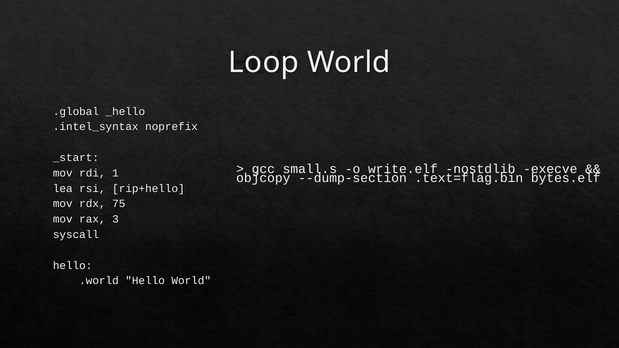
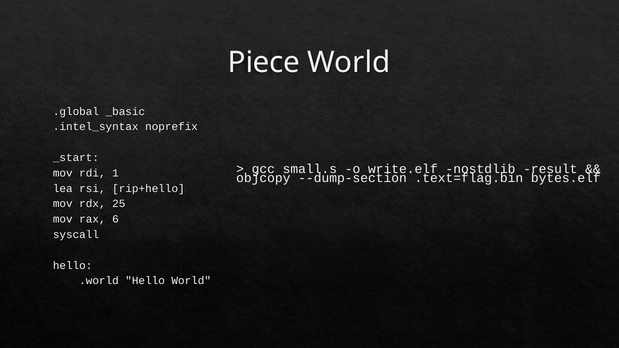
Loop: Loop -> Piece (264, 63)
_hello: _hello -> _basic (125, 111)
execve: execve -> result (550, 169)
75: 75 -> 25 (119, 204)
3: 3 -> 6 (115, 219)
